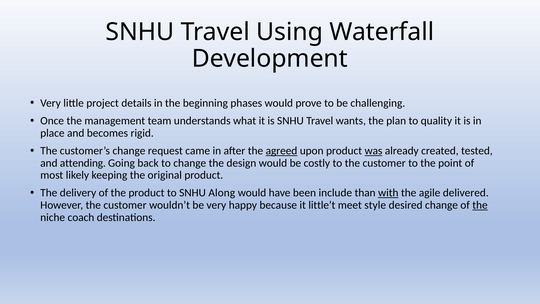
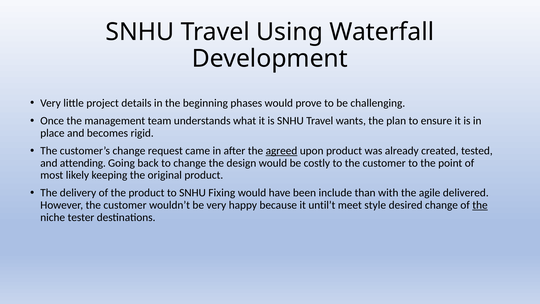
quality: quality -> ensure (436, 121)
was underline: present -> none (374, 151)
Along: Along -> Fixing (222, 193)
with underline: present -> none (388, 193)
little’t: little’t -> until’t (322, 205)
coach: coach -> tester (81, 217)
